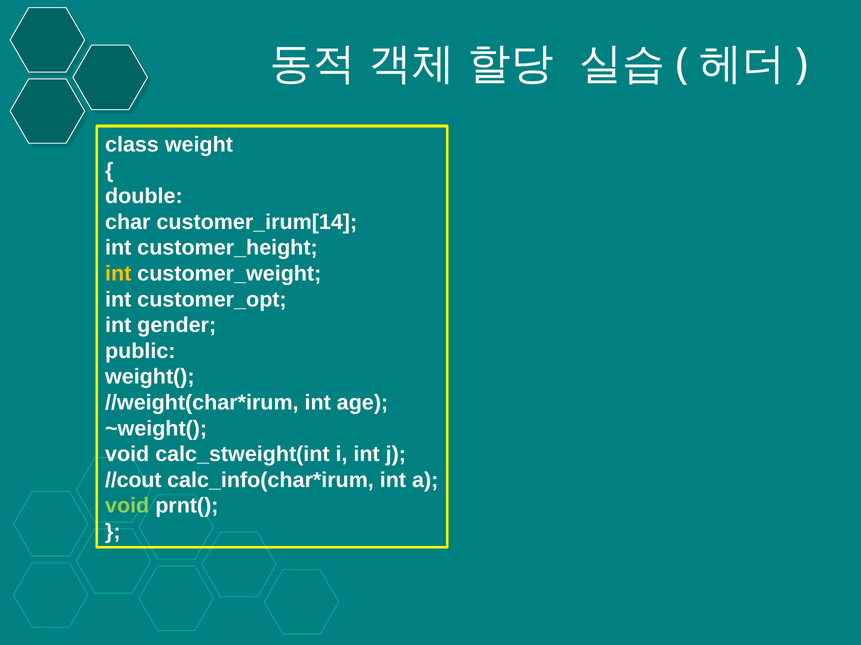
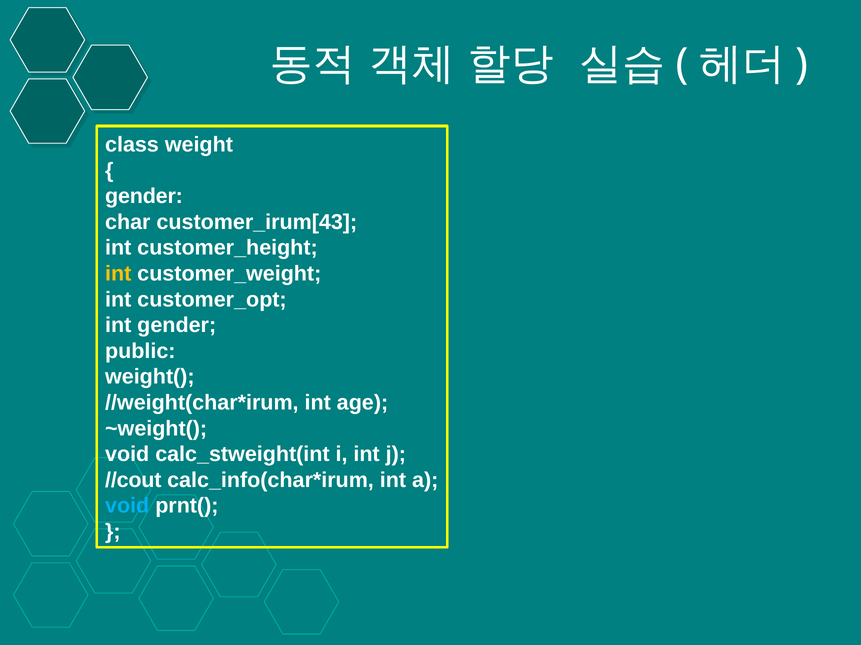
double: double -> gender (144, 197)
customer_irum[14: customer_irum[14 -> customer_irum[43 (257, 222)
void colour: light green -> light blue (127, 506)
